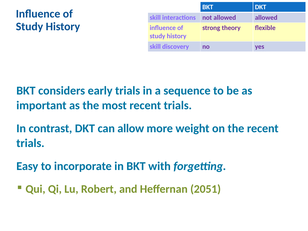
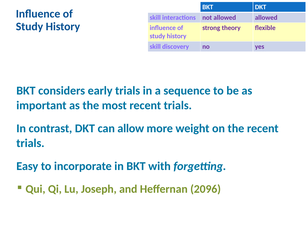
Robert: Robert -> Joseph (99, 189)
2051: 2051 -> 2096 (206, 189)
